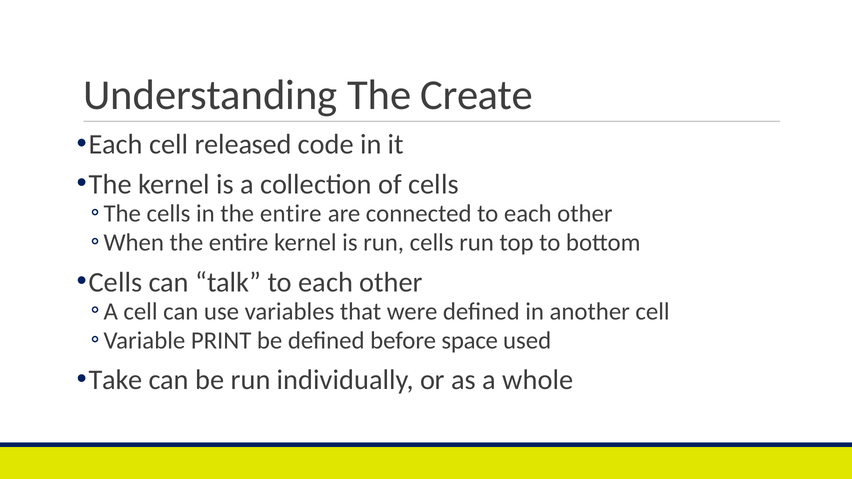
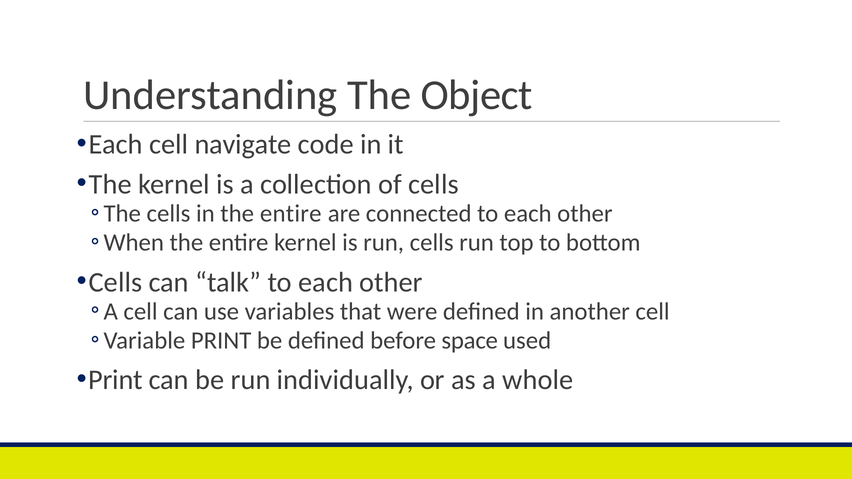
Create: Create -> Object (477, 95)
released: released -> navigate (243, 145)
Take: Take -> Print (116, 380)
